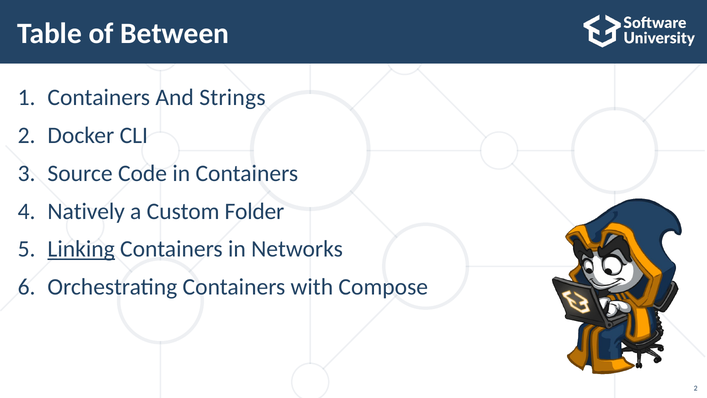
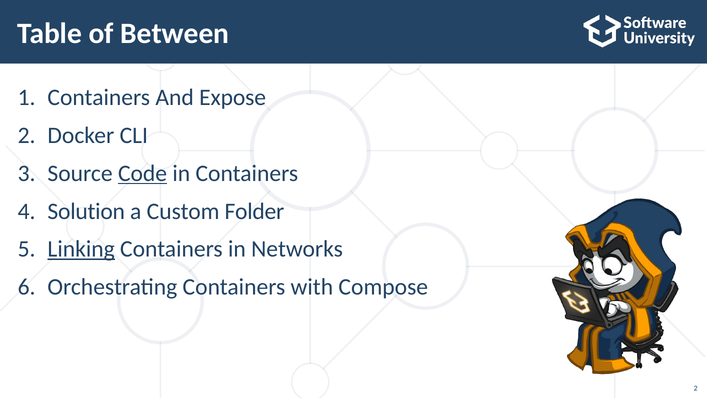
Strings: Strings -> Expose (233, 97)
Code underline: none -> present (143, 173)
Natively: Natively -> Solution (86, 211)
